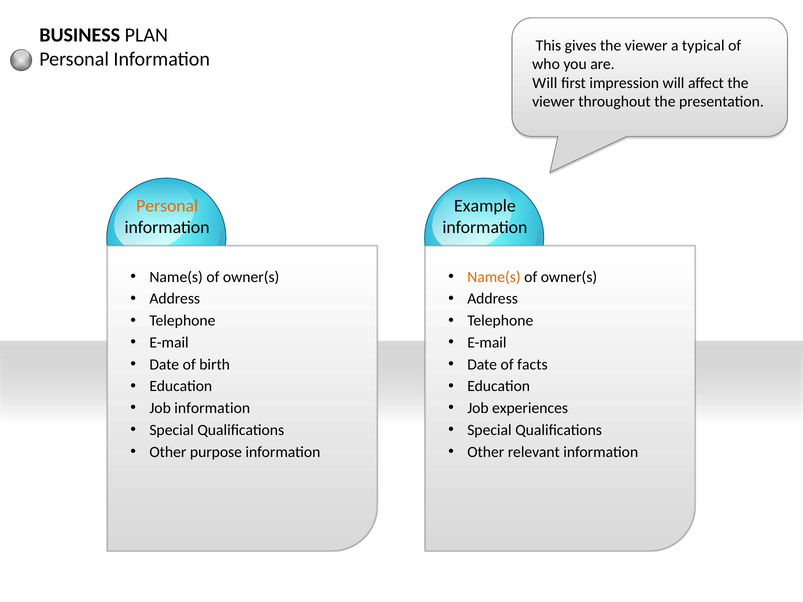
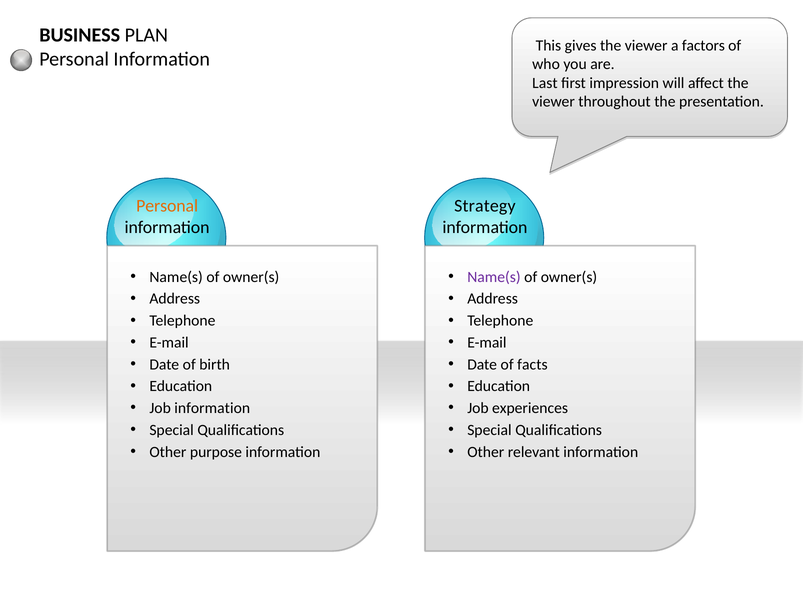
typical: typical -> factors (703, 46)
Will: Will -> Last (545, 83)
Example: Example -> Strategy (485, 206)
Name(s colour: orange -> purple (494, 277)
